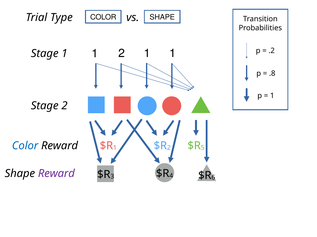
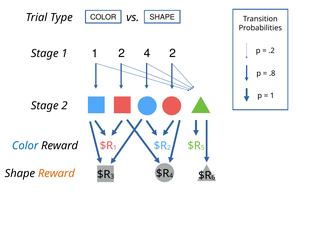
2 1: 1 -> 2 (173, 53)
1: 1 -> 4 (147, 53)
Reward colour: purple -> orange (56, 174)
